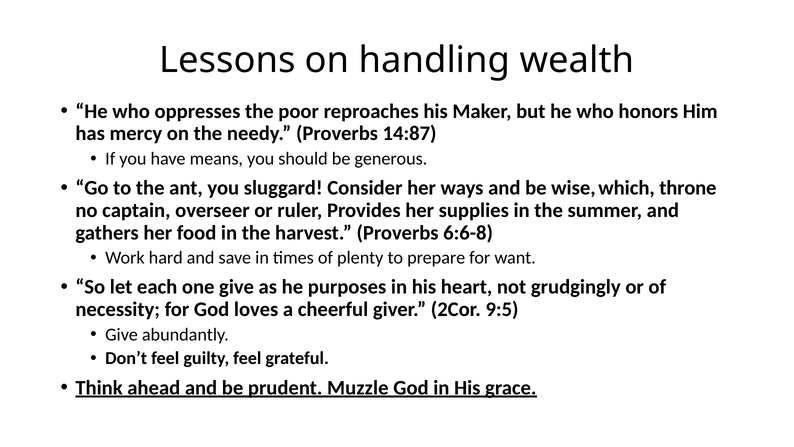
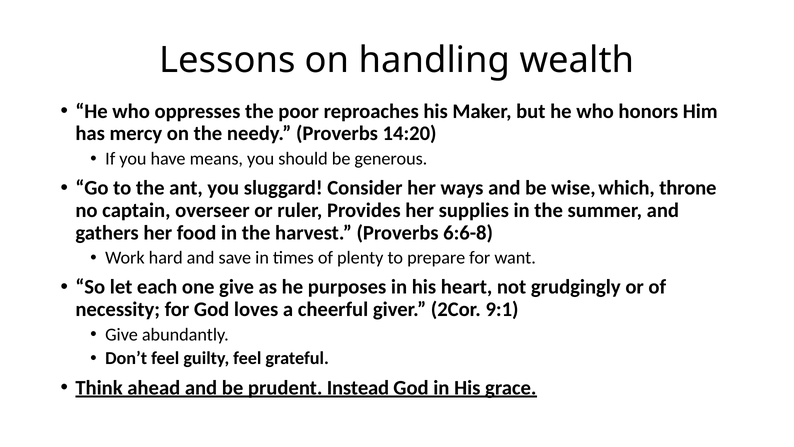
14:87: 14:87 -> 14:20 (410, 134)
9:5: 9:5 -> 9:1 (502, 309)
Muzzle: Muzzle -> Instead (358, 387)
